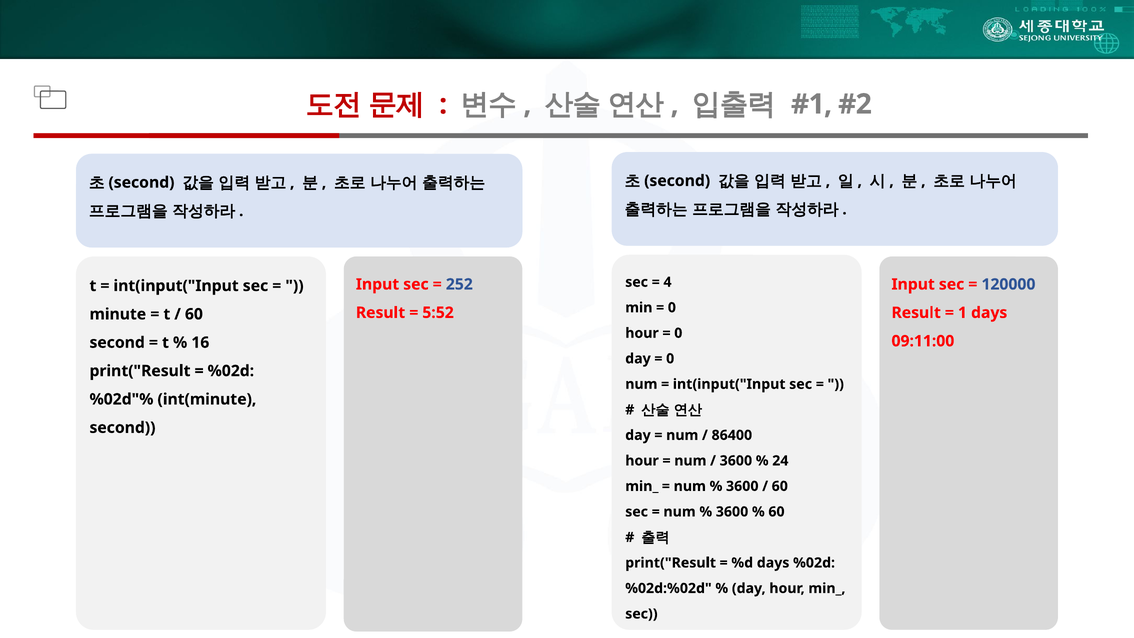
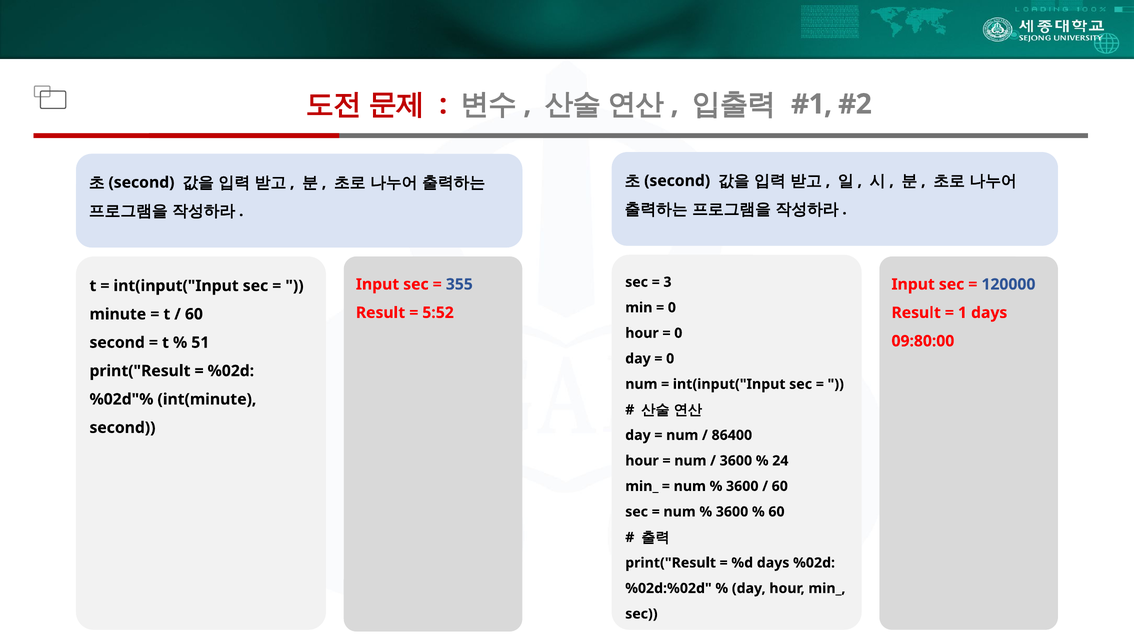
4: 4 -> 3 (667, 282)
252: 252 -> 355 (459, 284)
09:11:00: 09:11:00 -> 09:80:00 (923, 341)
16: 16 -> 51 (200, 343)
